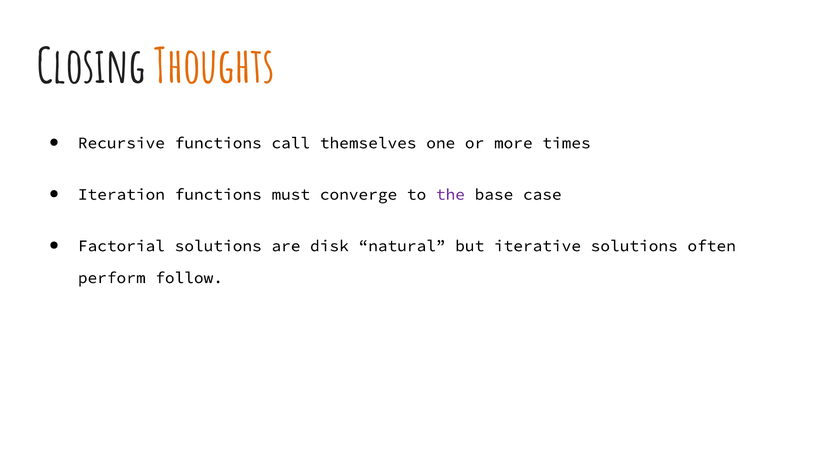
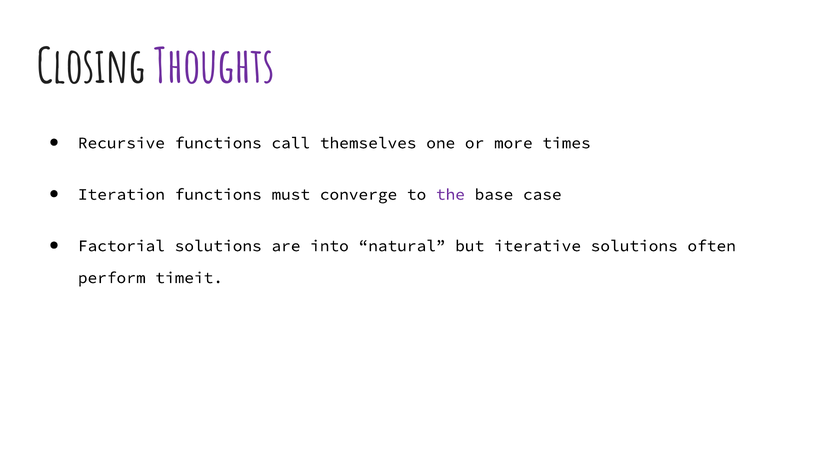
Thoughts colour: orange -> purple (215, 67)
disk: disk -> into (329, 246)
follow: follow -> timeit (189, 278)
